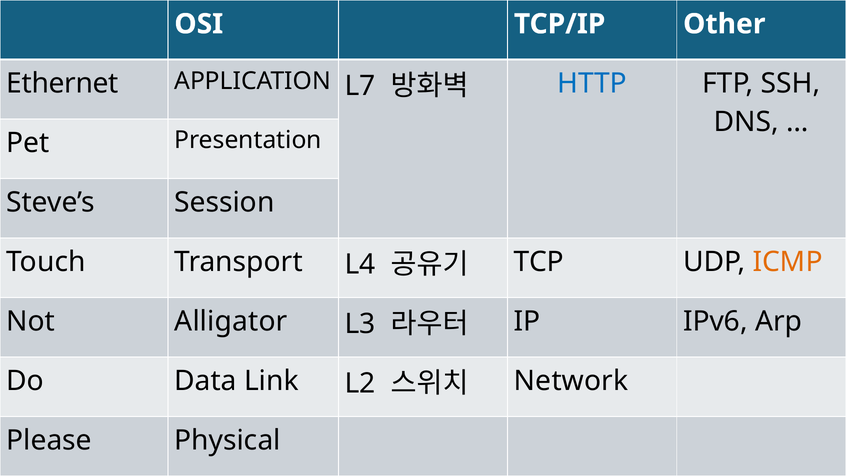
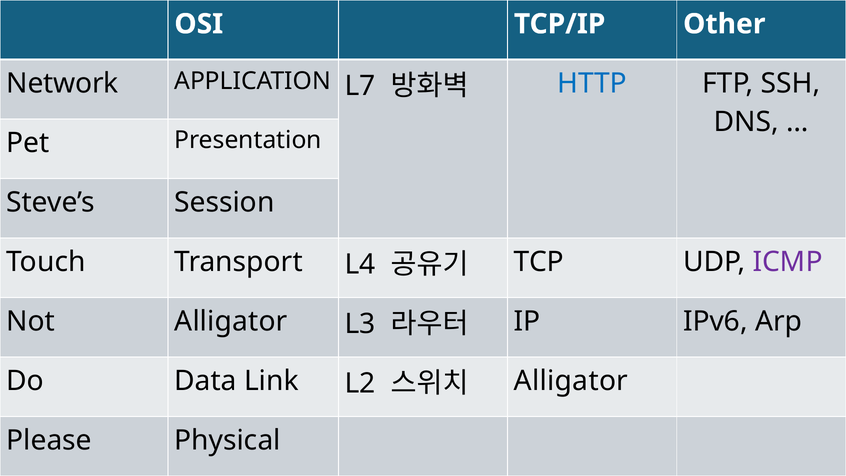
Ethernet: Ethernet -> Network (62, 83)
ICMP colour: orange -> purple (788, 262)
Network: Network -> Alligator (571, 381)
